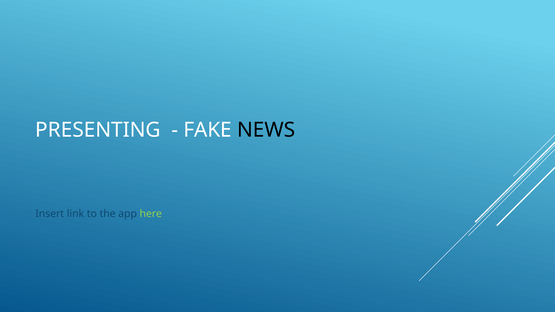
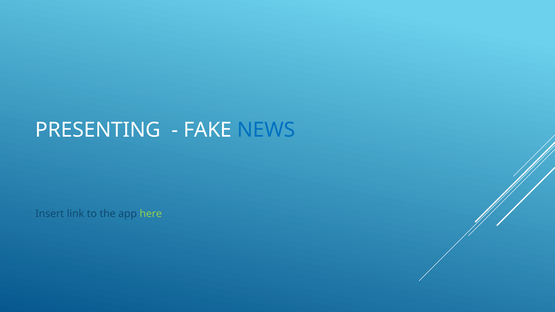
NEWS colour: black -> blue (266, 130)
